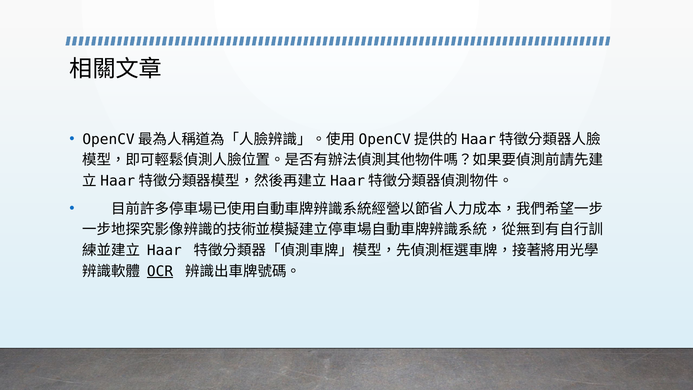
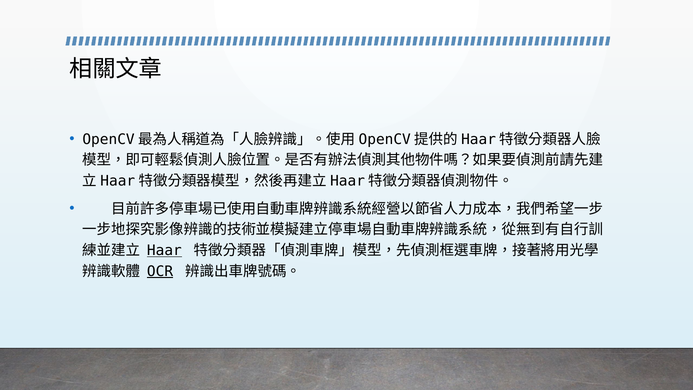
Haar underline: none -> present (164, 250)
